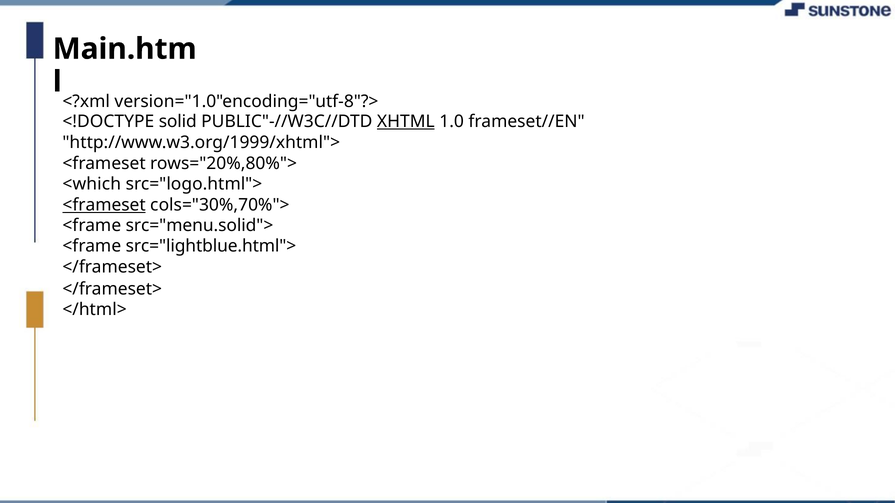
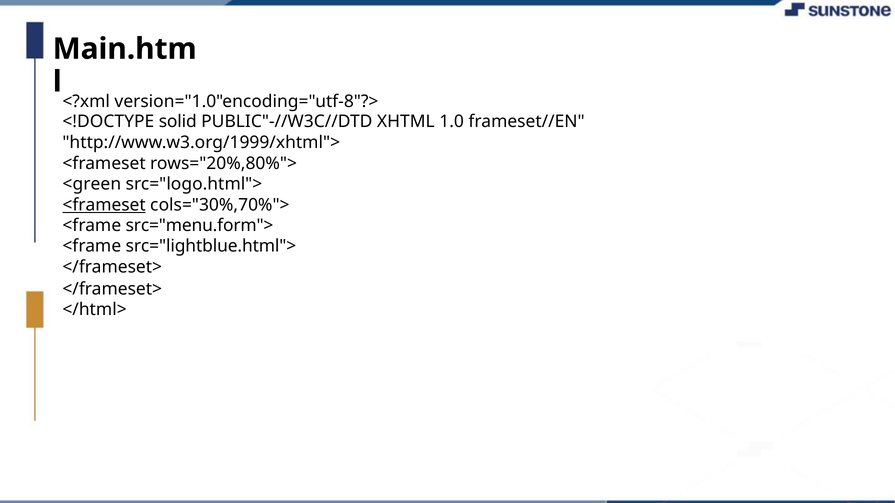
XHTML underline: present -> none (406, 122)
<which: <which -> <green (92, 184)
src="menu.solid">: src="menu.solid"> -> src="menu.form"> (200, 226)
